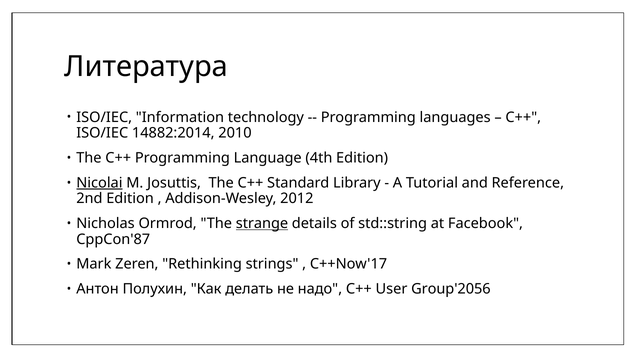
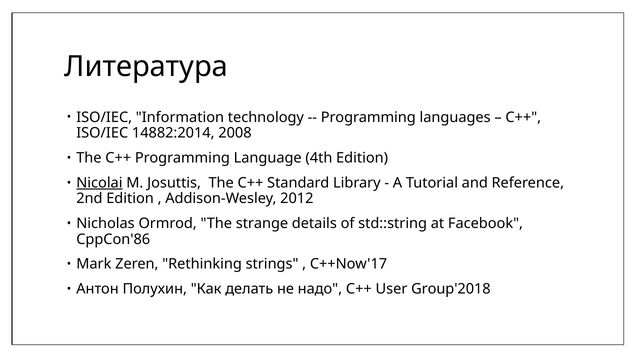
2010: 2010 -> 2008 (235, 133)
strange underline: present -> none (262, 224)
CppCon'87: CppCon'87 -> CppCon'86 (113, 240)
Group'2056: Group'2056 -> Group'2018 (451, 290)
